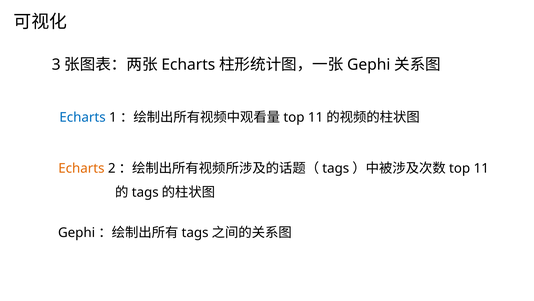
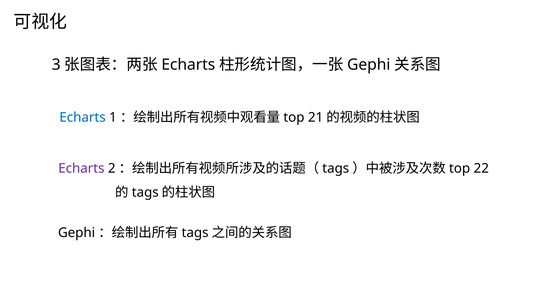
11: 11 -> 21 (316, 117)
Echarts colour: orange -> purple (81, 168)
11: 11 -> 22 (481, 168)
